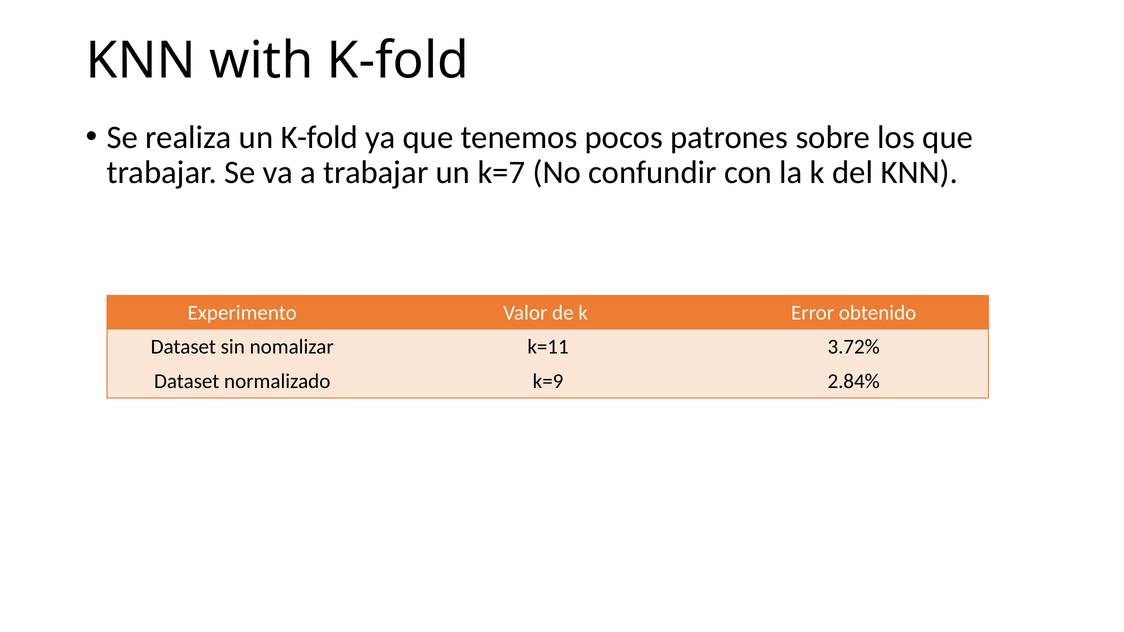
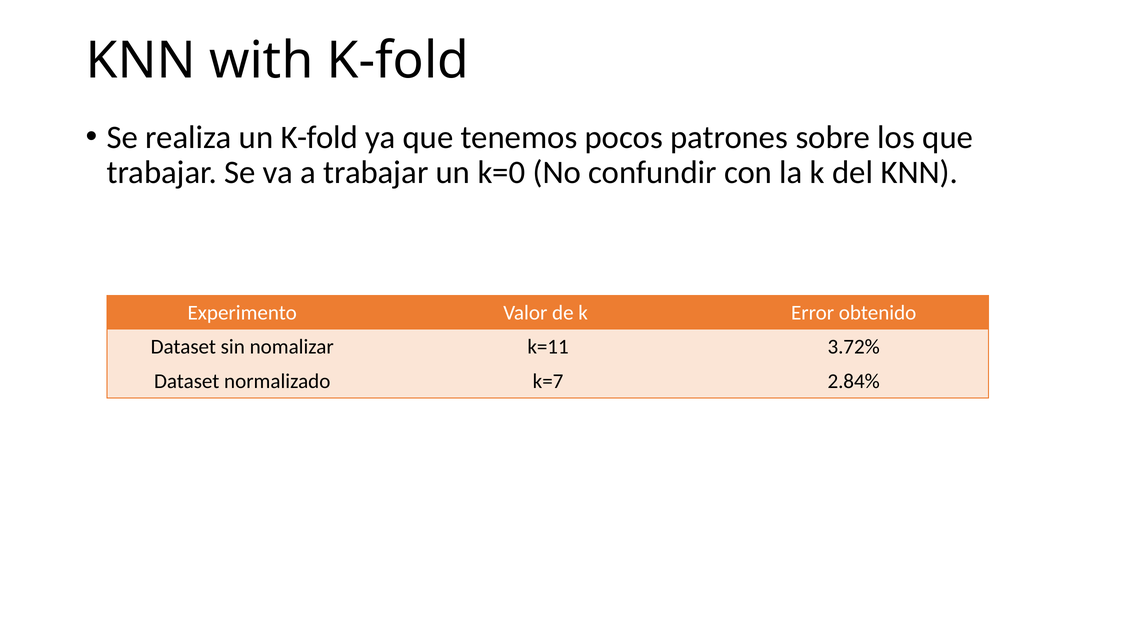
k=7: k=7 -> k=0 (501, 173)
k=9: k=9 -> k=7 (548, 381)
